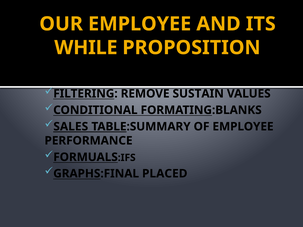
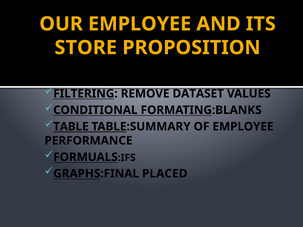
WHILE: WHILE -> STORE (86, 48)
SUSTAIN: SUSTAIN -> DATASET (198, 94)
SALES: SALES -> TABLE (71, 127)
